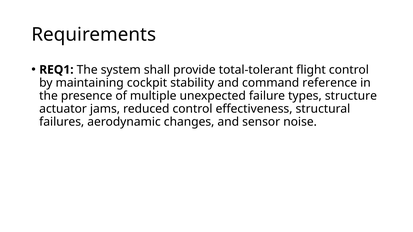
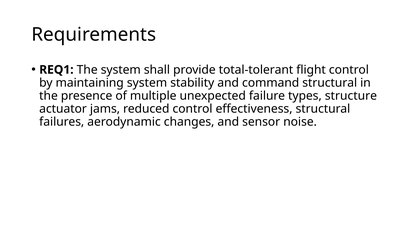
maintaining cockpit: cockpit -> system (147, 83)
command reference: reference -> structural (330, 83)
